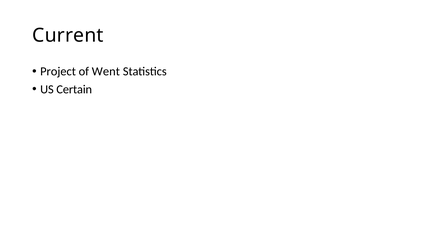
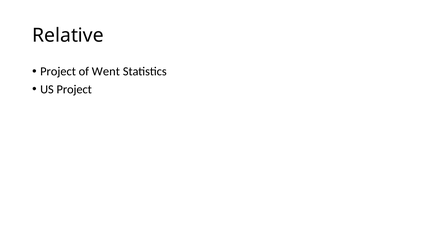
Current: Current -> Relative (68, 36)
US Certain: Certain -> Project (74, 89)
